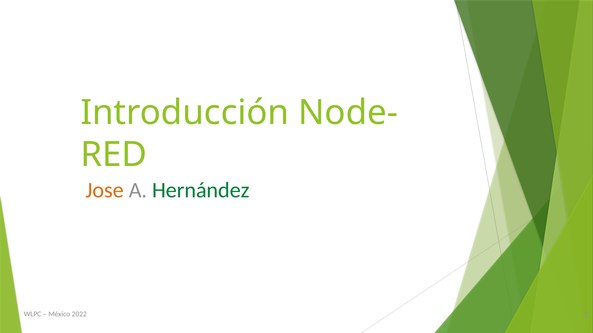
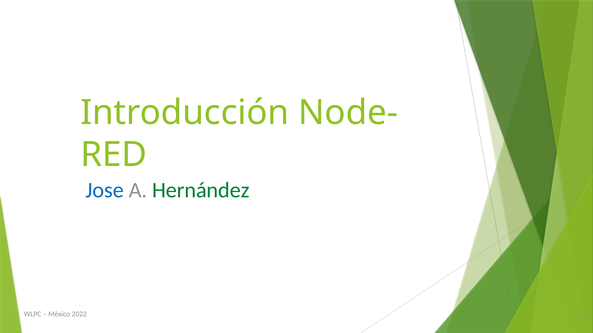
Jose colour: orange -> blue (105, 190)
